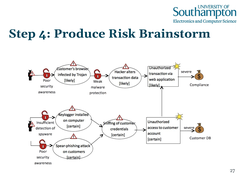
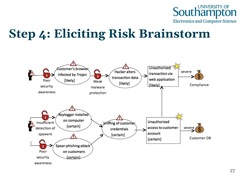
Produce: Produce -> Eliciting (80, 34)
